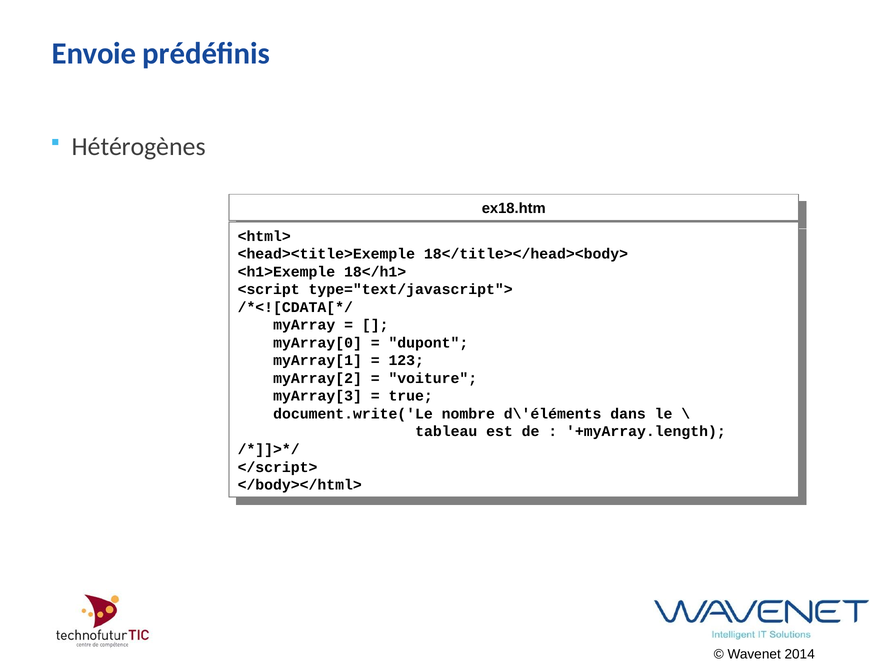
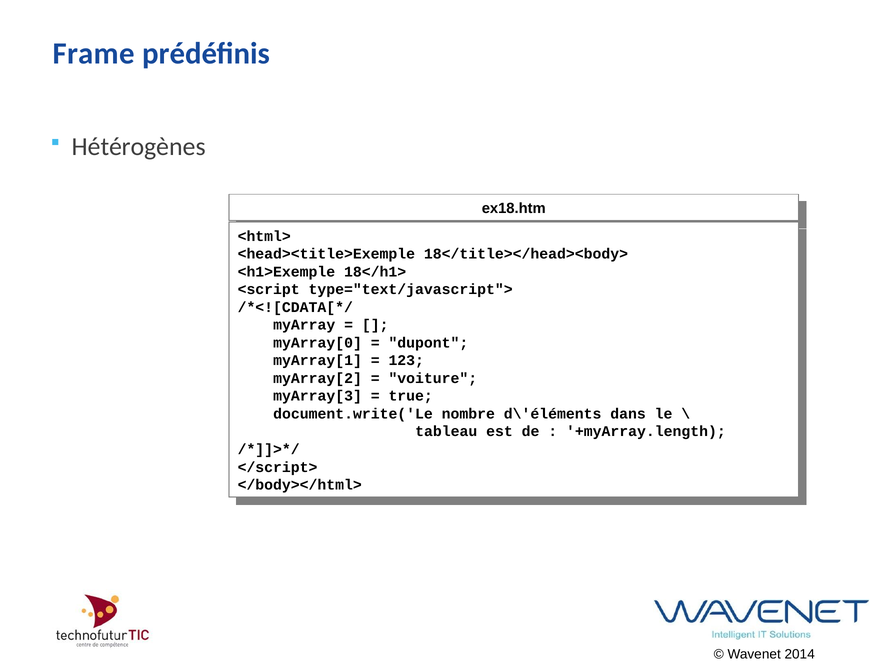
Envoie: Envoie -> Frame (94, 54)
